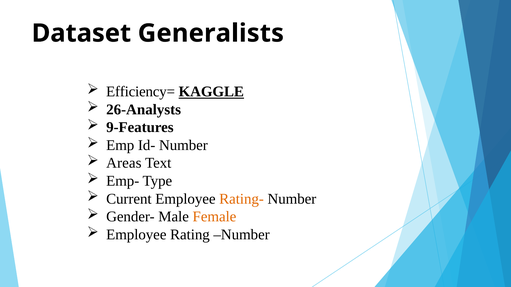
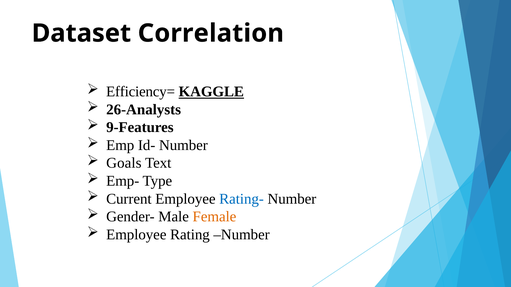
Generalists: Generalists -> Correlation (211, 33)
Areas: Areas -> Goals (124, 163)
Rating- colour: orange -> blue (242, 199)
